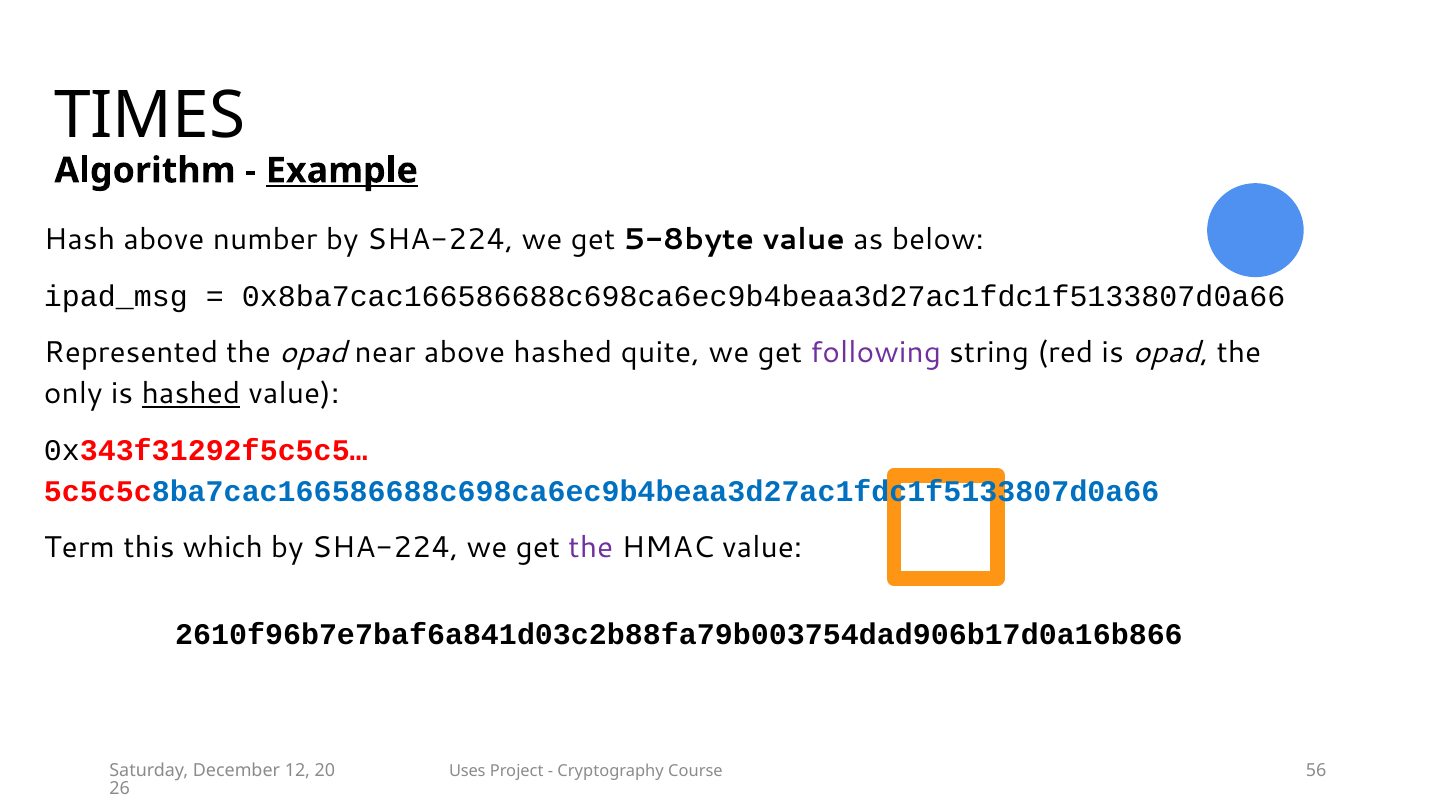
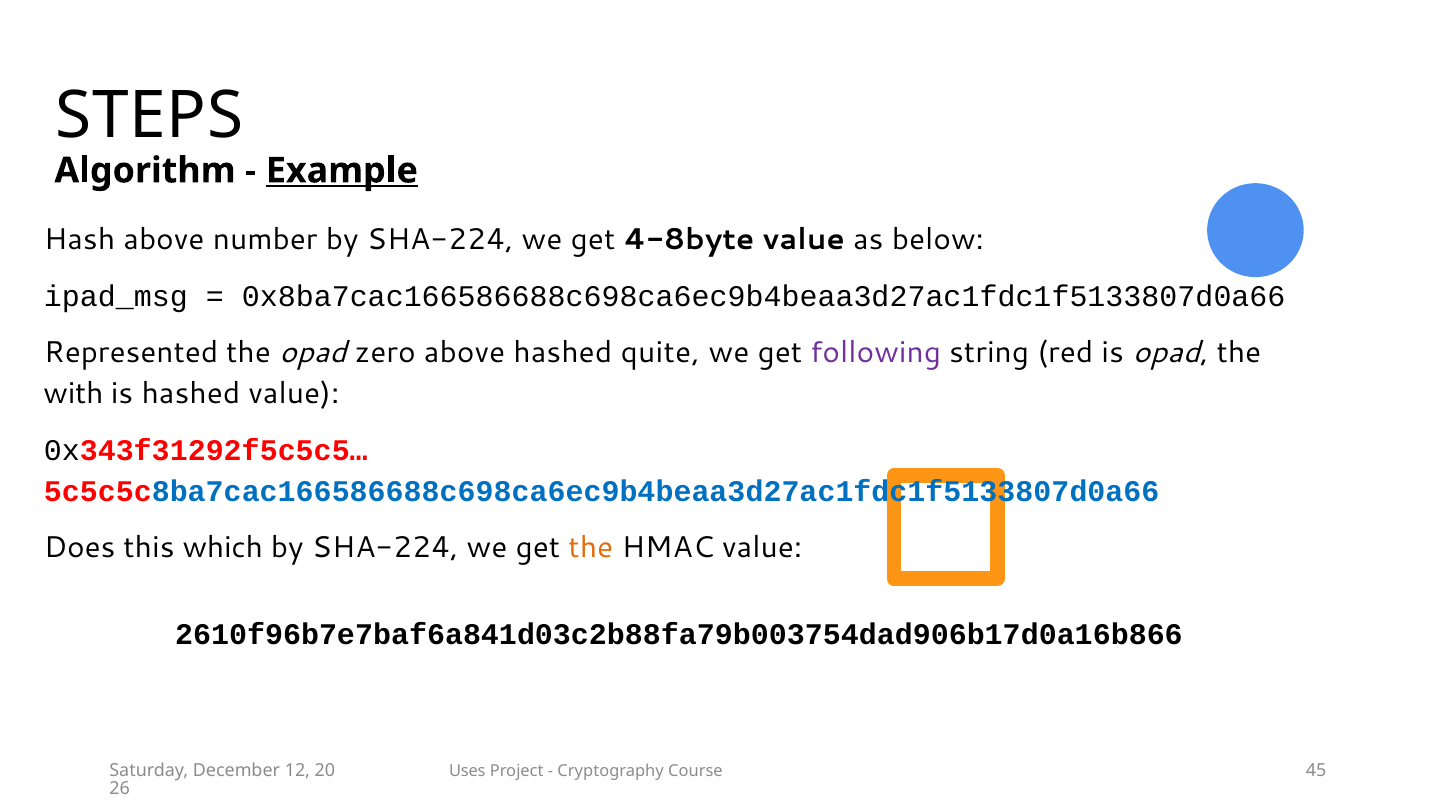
TIMES: TIMES -> STEPS (149, 115)
5-8byte: 5-8byte -> 4-8byte (689, 240)
near: near -> zero (385, 352)
only: only -> with (73, 394)
hashed underline: present -> none (191, 394)
Term: Term -> Does (80, 548)
the colour: purple -> orange (591, 548)
56: 56 -> 45 (1316, 770)
